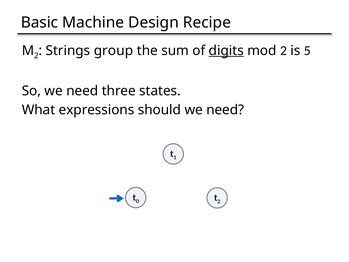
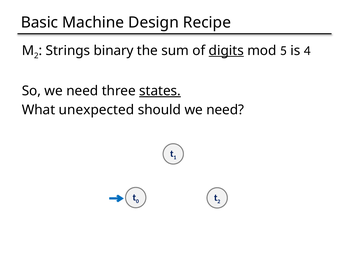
group: group -> binary (114, 51)
mod 2: 2 -> 5 (284, 51)
5: 5 -> 4 (307, 51)
states underline: none -> present (160, 91)
expressions: expressions -> unexpected (96, 110)
